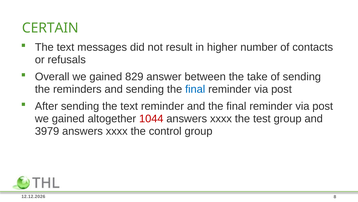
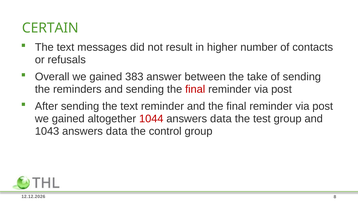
829: 829 -> 383 (134, 76)
final colour: blue -> red (195, 89)
xxxx: xxxx -> data (221, 118)
3979: 3979 -> 1043 (47, 131)
xxxx: xxxx -> data (117, 131)
